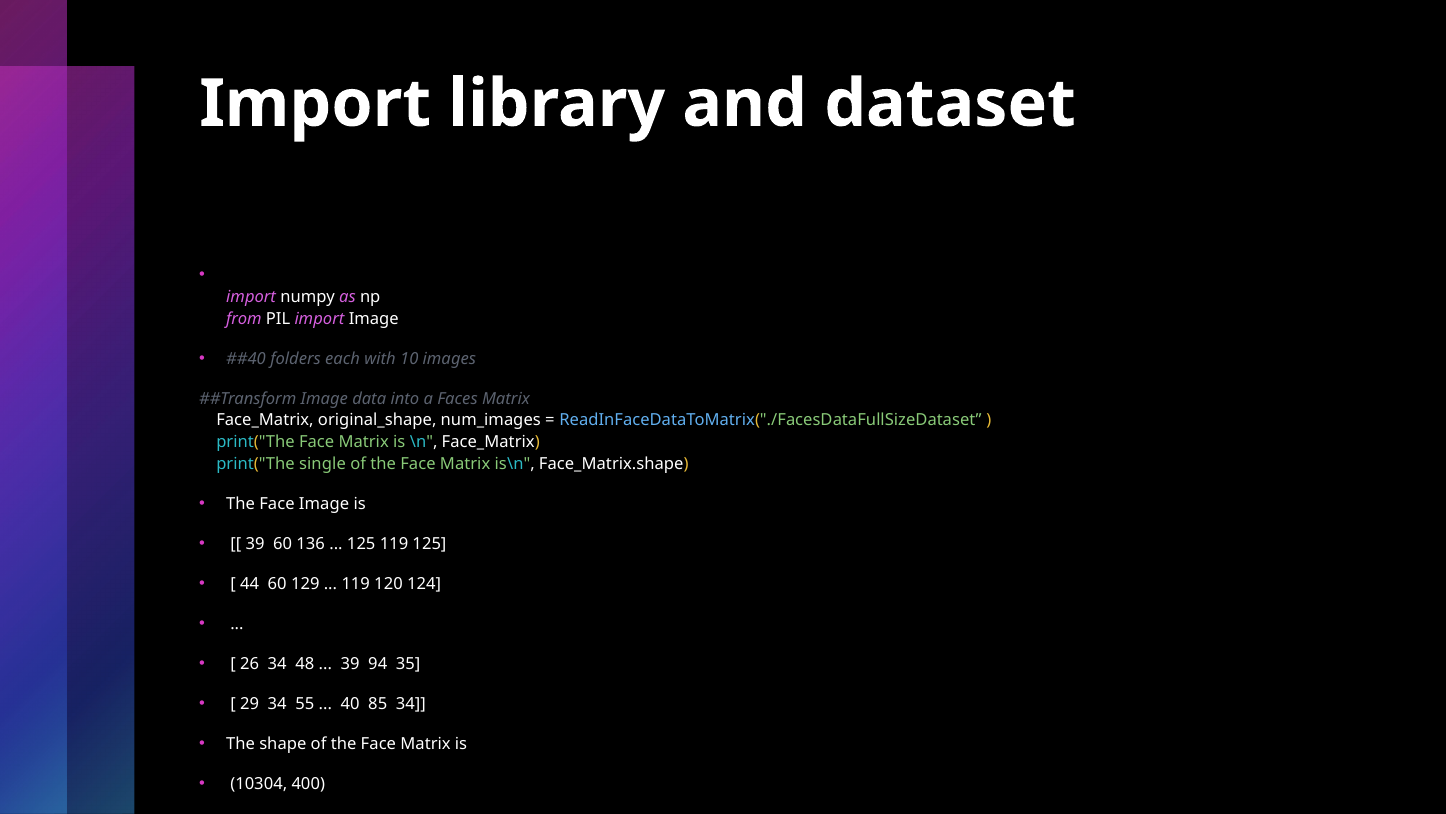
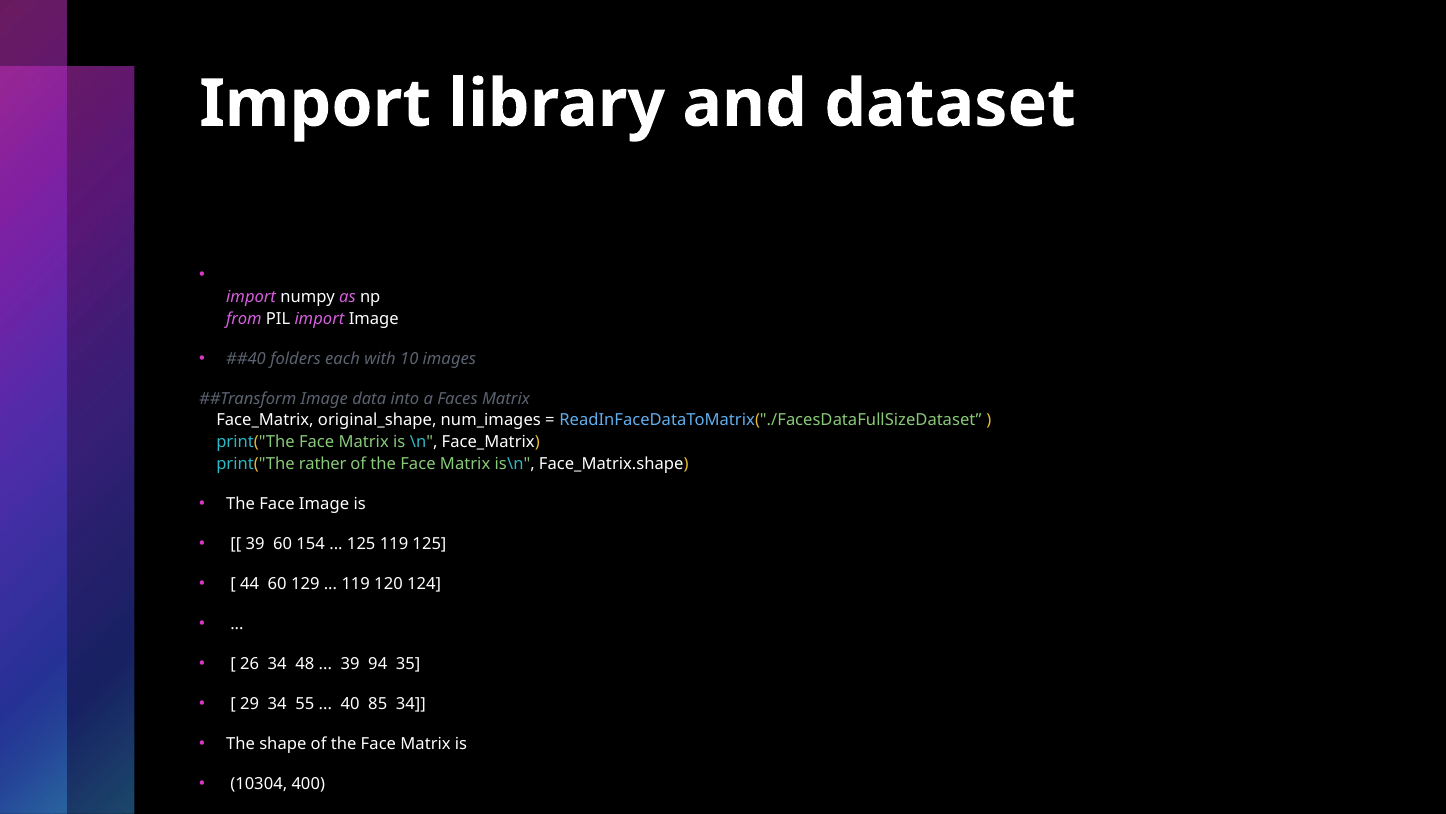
single: single -> rather (323, 464)
136: 136 -> 154 (311, 544)
